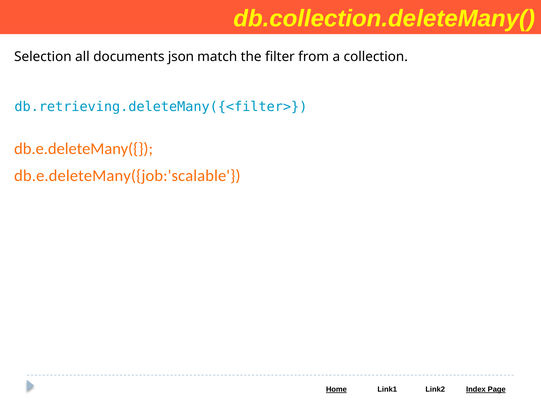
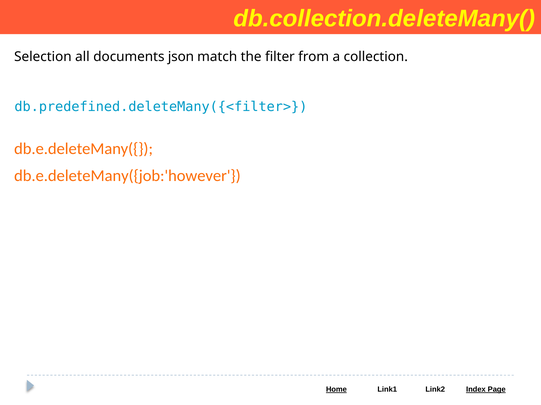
db.retrieving.deleteMany({<filter>: db.retrieving.deleteMany({<filter> -> db.predefined.deleteMany({<filter> (161, 107)
db.e.deleteMany({job:'scalable: db.e.deleteMany({job:'scalable -> db.e.deleteMany({job:'however (127, 176)
